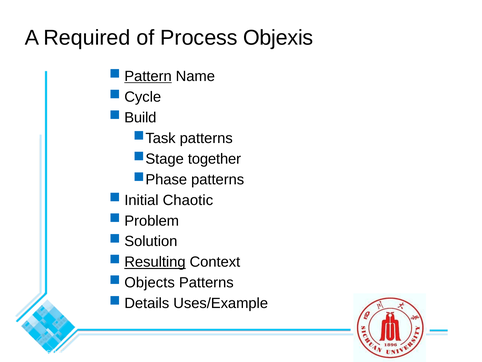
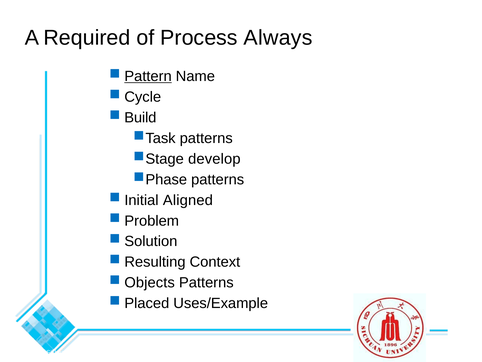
Objexis: Objexis -> Always (278, 38)
together: together -> develop (214, 159)
Chaotic: Chaotic -> Aligned (188, 200)
Resulting underline: present -> none (155, 262)
Details: Details -> Placed (147, 303)
